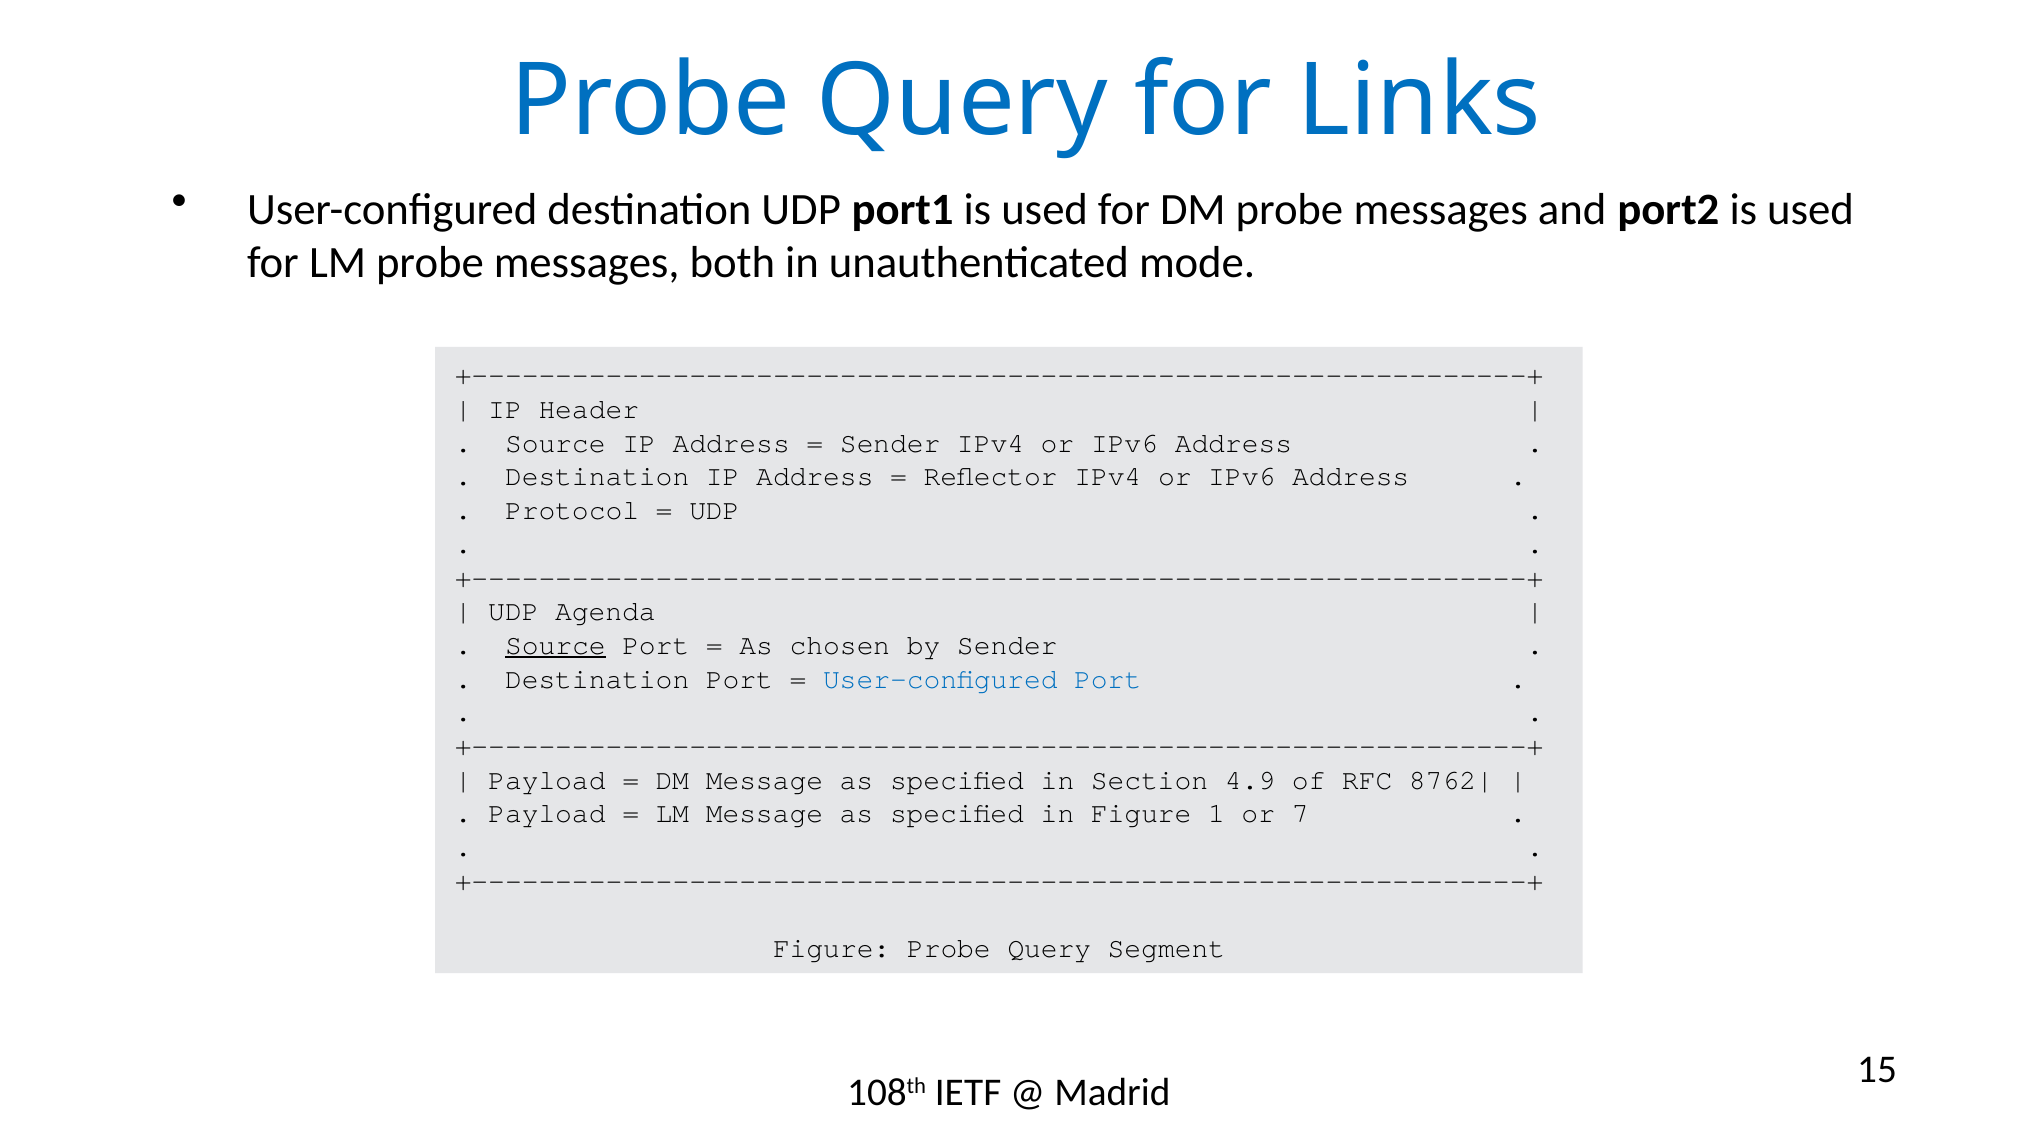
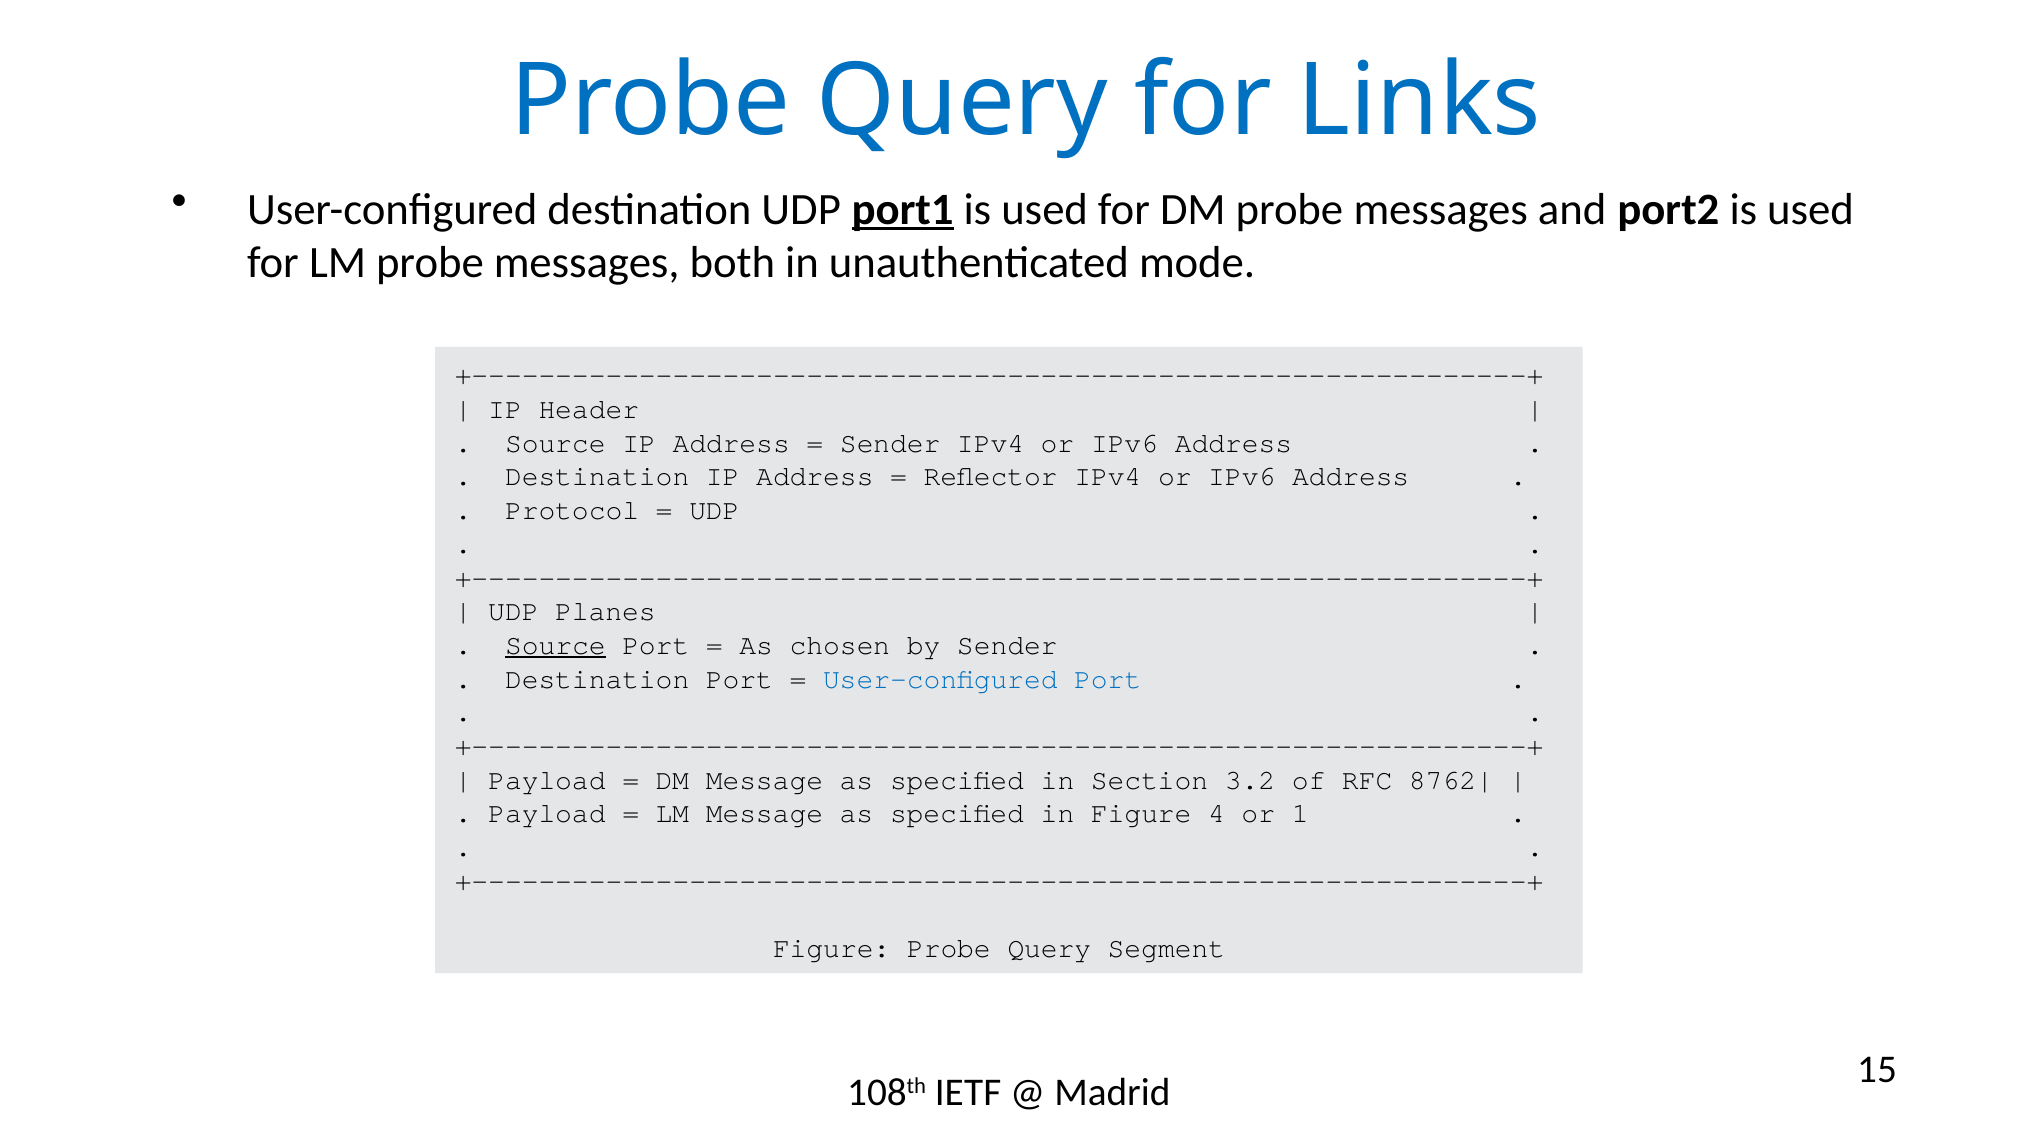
port1 underline: none -> present (903, 209)
Agenda: Agenda -> Planes (606, 612)
4.9: 4.9 -> 3.2 (1250, 780)
1: 1 -> 4 (1217, 814)
7: 7 -> 1 (1300, 814)
